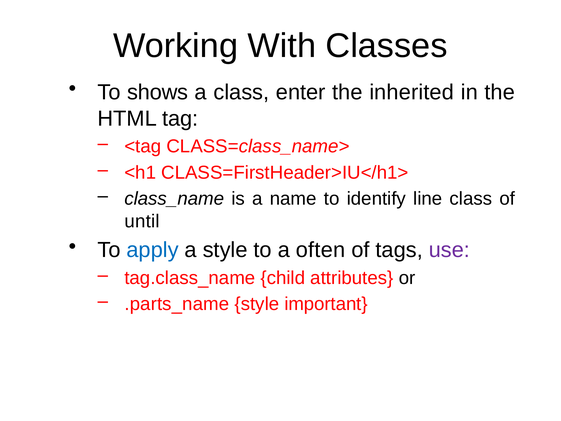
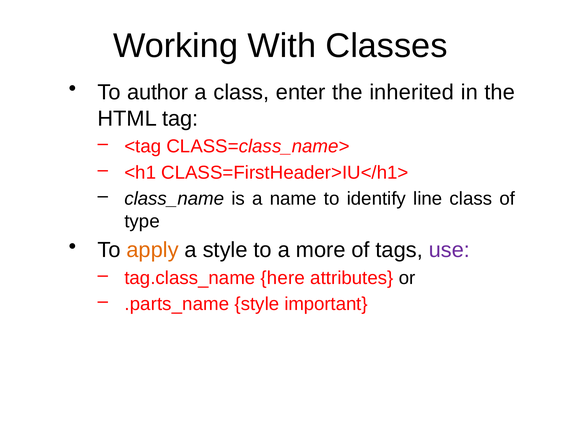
shows: shows -> author (158, 92)
until: until -> type (142, 221)
apply colour: blue -> orange (153, 250)
often: often -> more (321, 250)
child: child -> here (283, 278)
